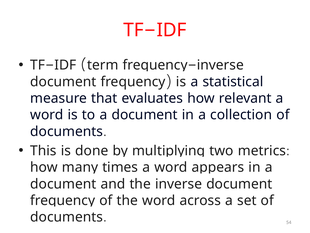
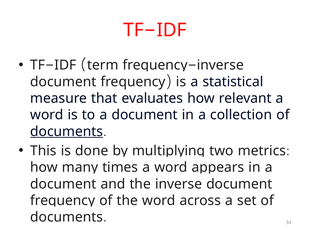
documents underline: none -> present (67, 131)
